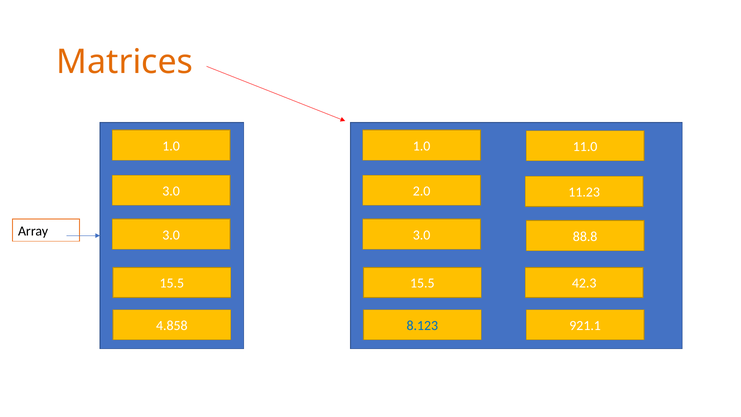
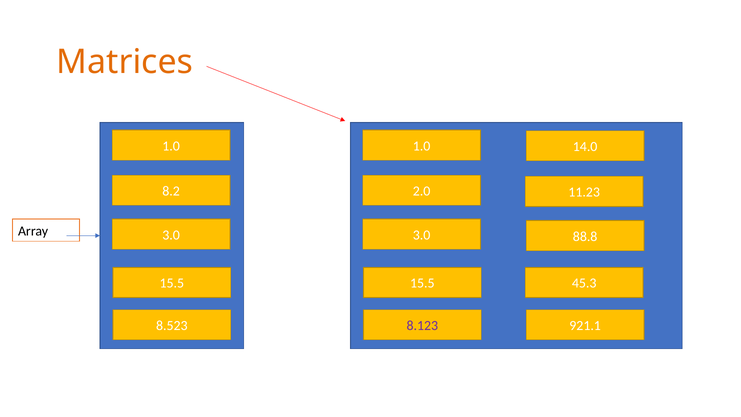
11.0: 11.0 -> 14.0 (585, 147)
3.0: 3.0 -> 8.2 (171, 191)
42.3: 42.3 -> 45.3 (584, 283)
4.858: 4.858 -> 8.523 (172, 326)
8.123 colour: blue -> purple (422, 326)
